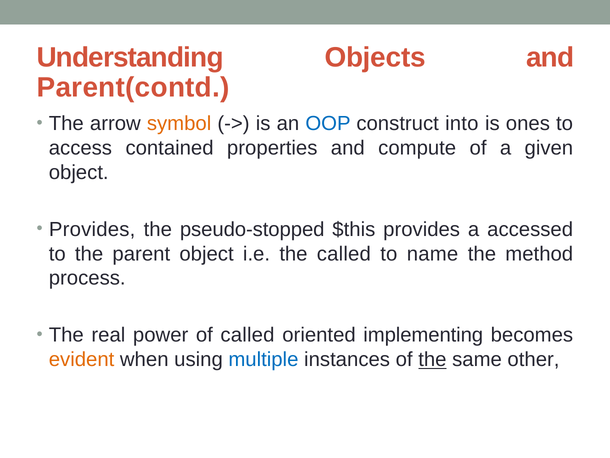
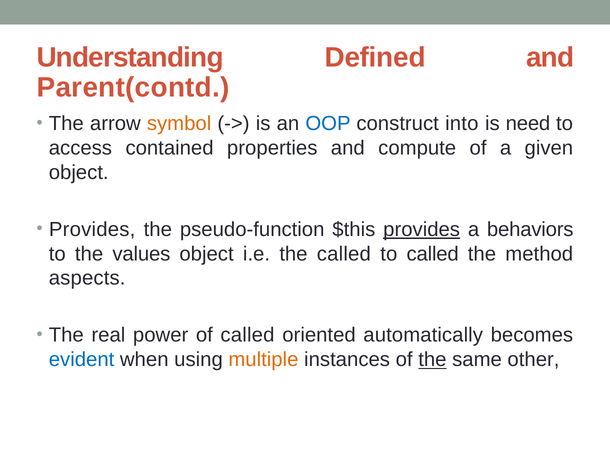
Objects: Objects -> Defined (375, 57)
ones: ones -> need (528, 123)
pseudo-stopped: pseudo-stopped -> pseudo-function (252, 229)
provides underline: none -> present (422, 229)
accessed: accessed -> behaviors (530, 229)
parent: parent -> values (141, 254)
to name: name -> called (433, 254)
process: process -> aspects (87, 278)
implementing: implementing -> automatically (423, 335)
evident colour: orange -> blue (82, 359)
multiple colour: blue -> orange (263, 359)
